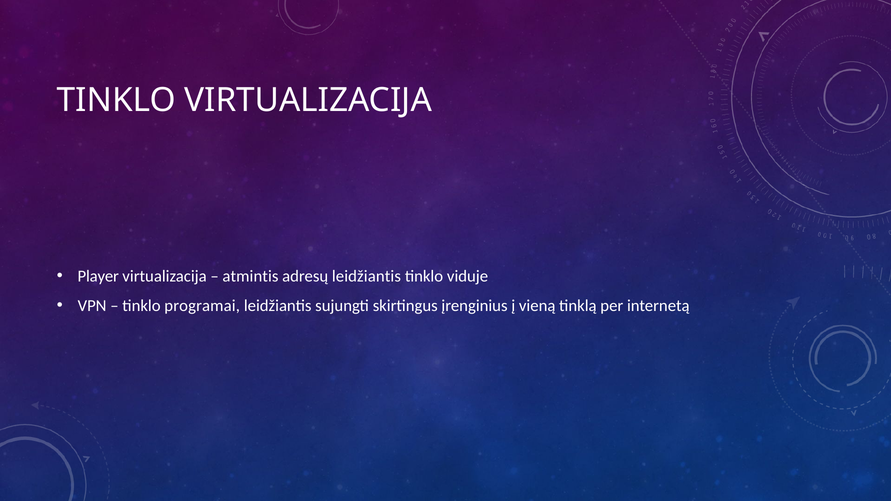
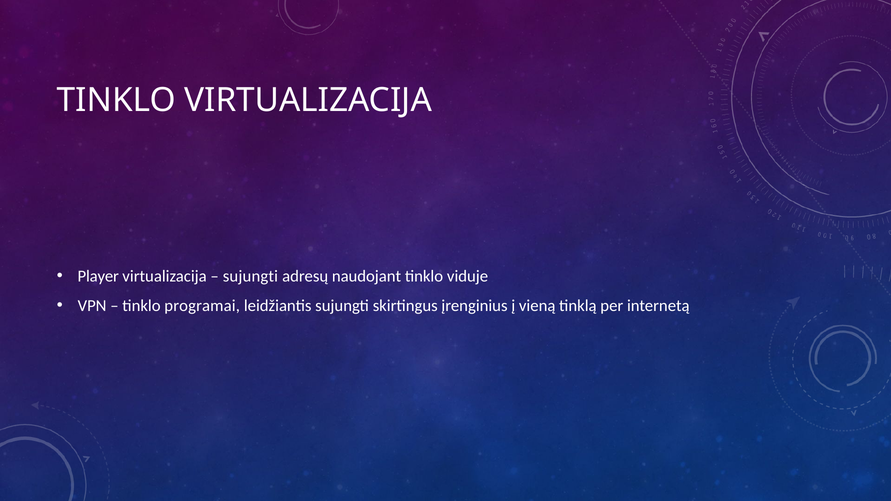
atmintis: atmintis -> sujungti (250, 276)
adresų leidžiantis: leidžiantis -> naudojant (367, 276)
